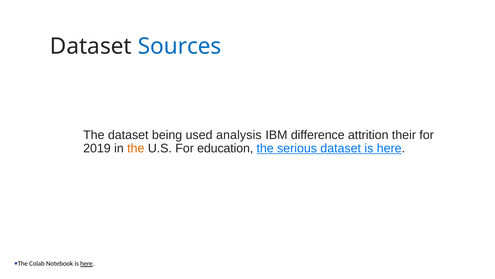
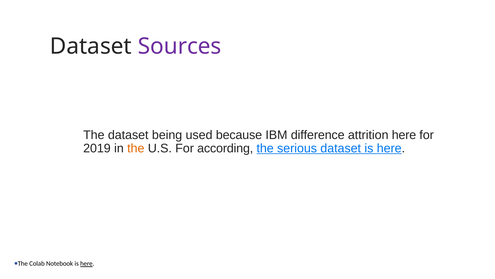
Sources colour: blue -> purple (180, 46)
analysis: analysis -> because (239, 135)
attrition their: their -> here (404, 135)
education: education -> according (225, 148)
